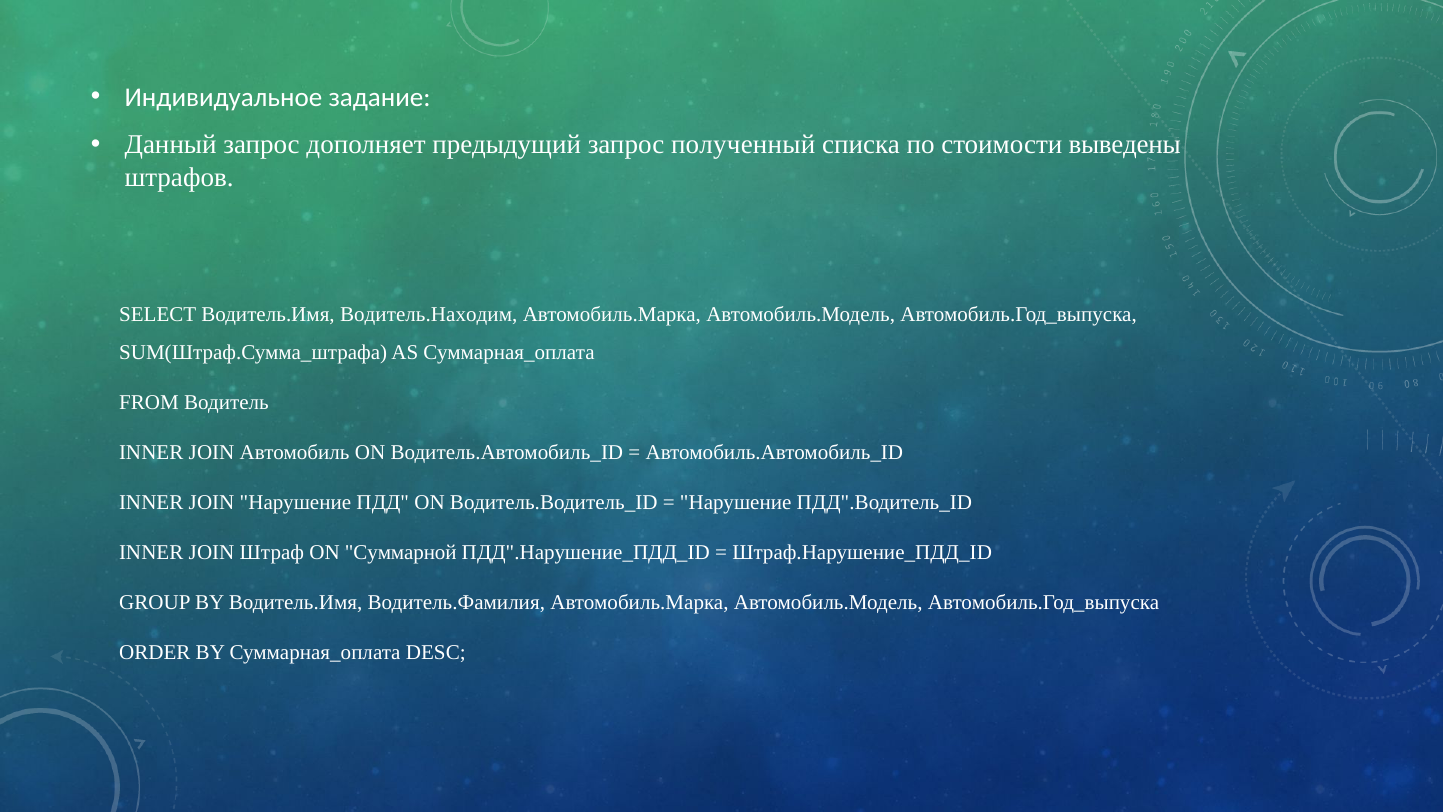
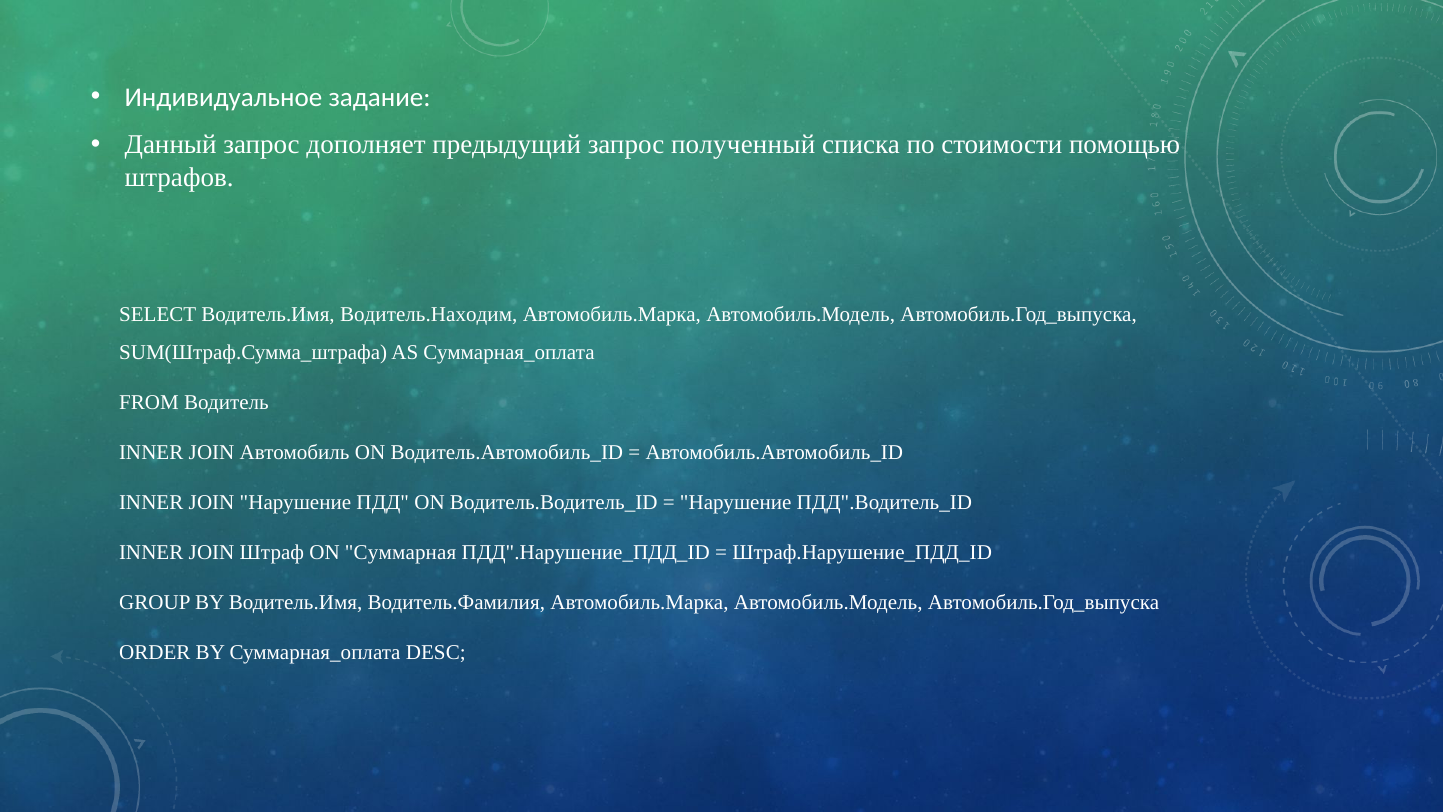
выведены: выведены -> помощью (1125, 145)
Суммарной: Суммарной -> Суммарная (401, 552)
